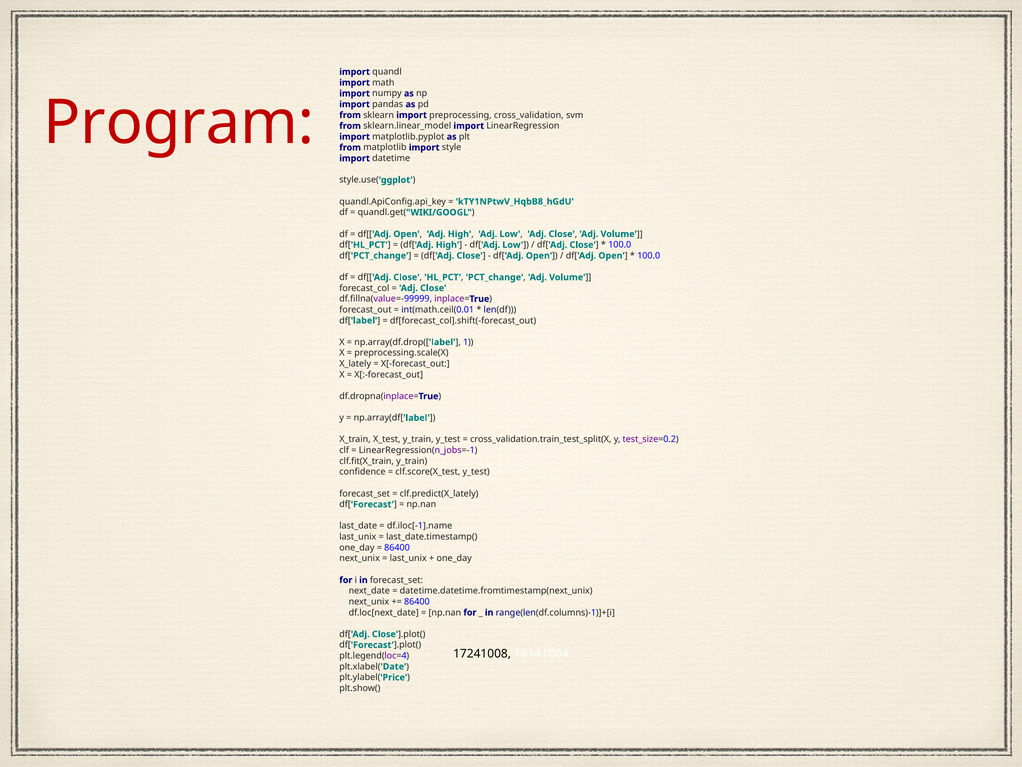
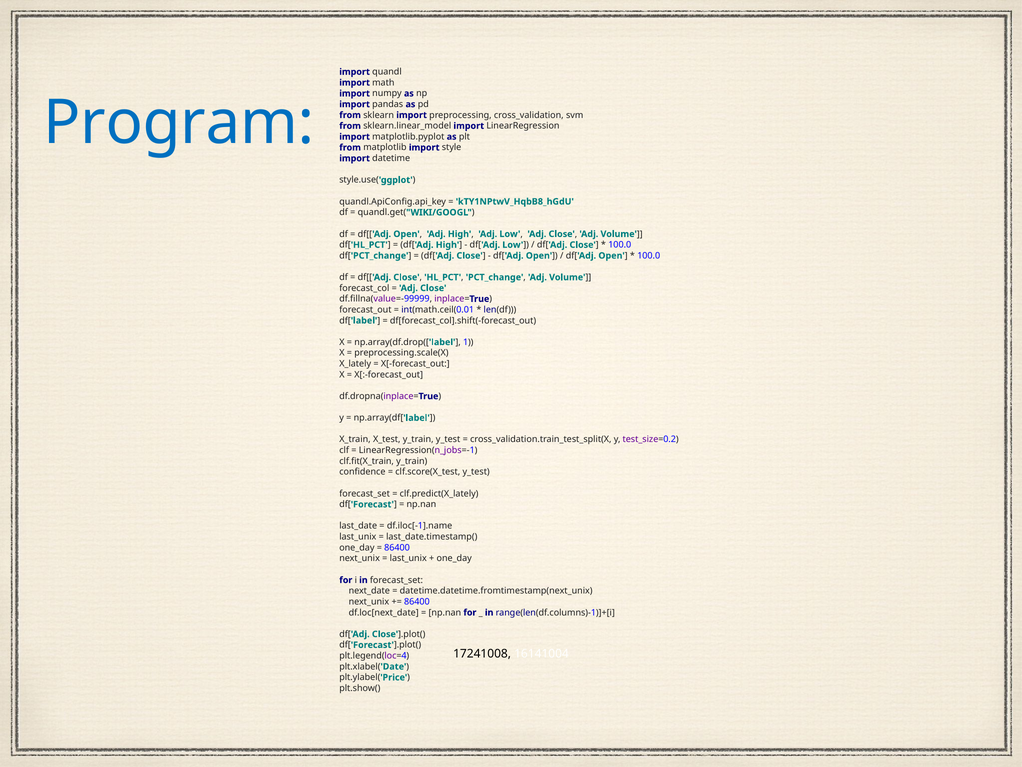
Program colour: red -> blue (179, 123)
